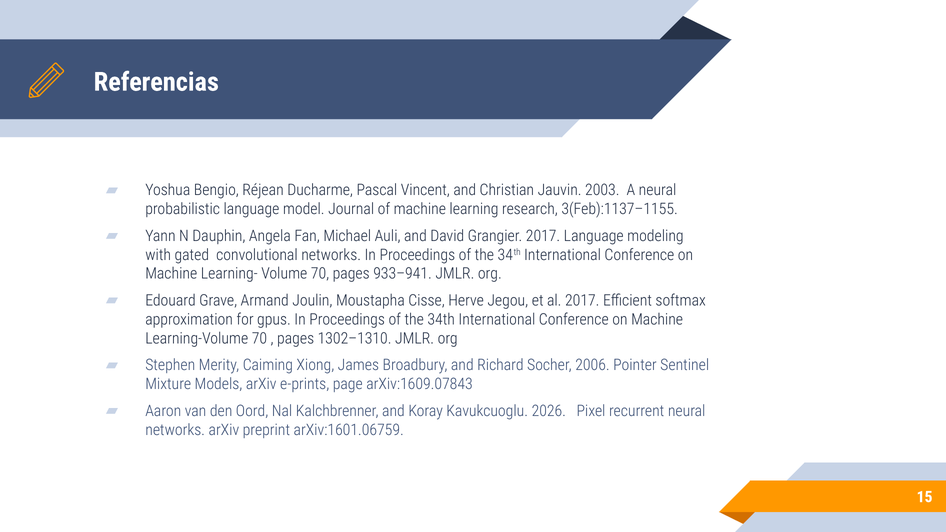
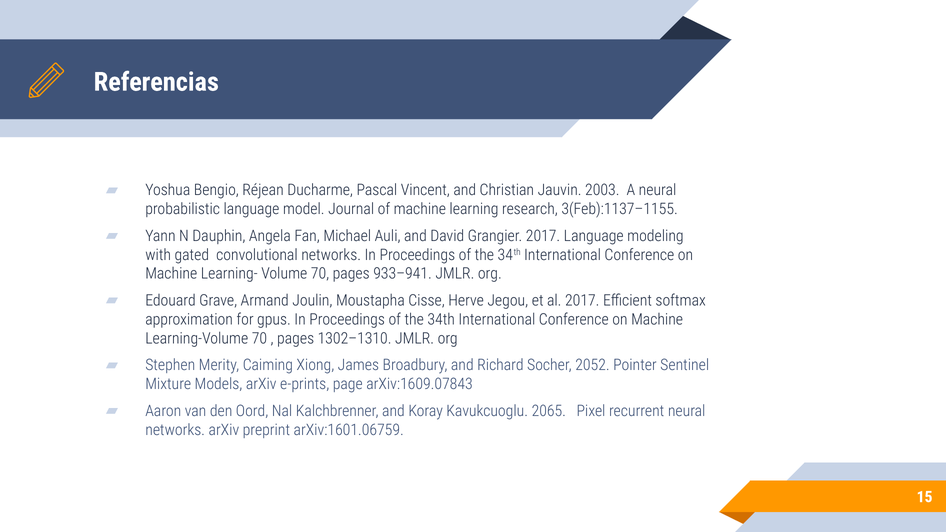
2006: 2006 -> 2052 (592, 365)
2026: 2026 -> 2065 (549, 411)
